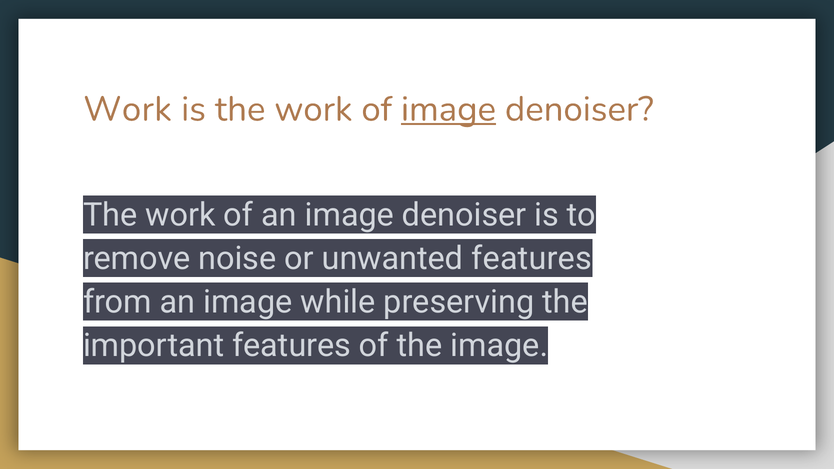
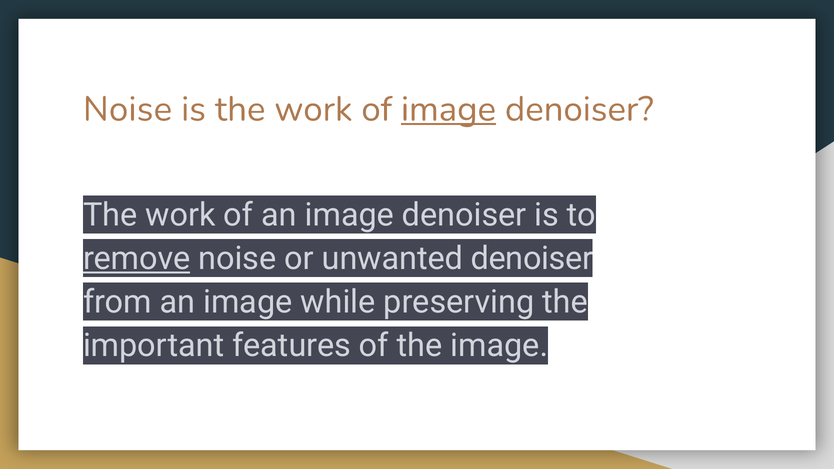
Work: Work -> Noise (128, 109)
remove underline: none -> present (137, 259)
unwanted features: features -> denoiser (532, 259)
